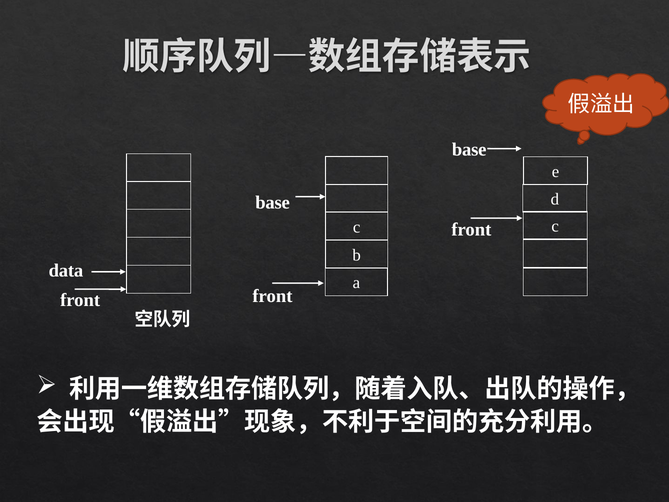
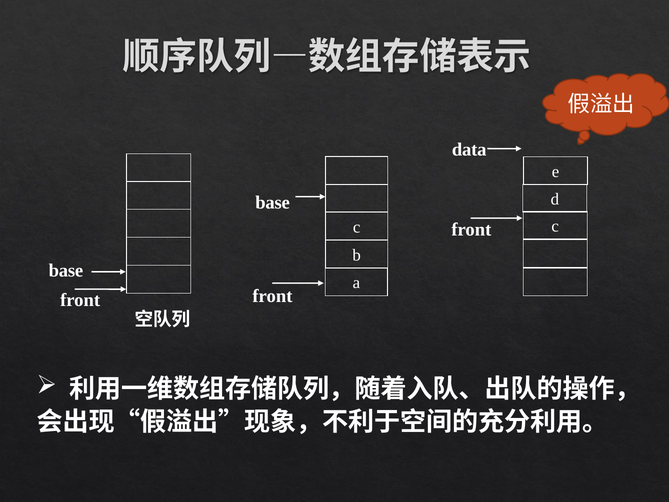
base: base -> data (469, 149)
data: data -> base (66, 271)
